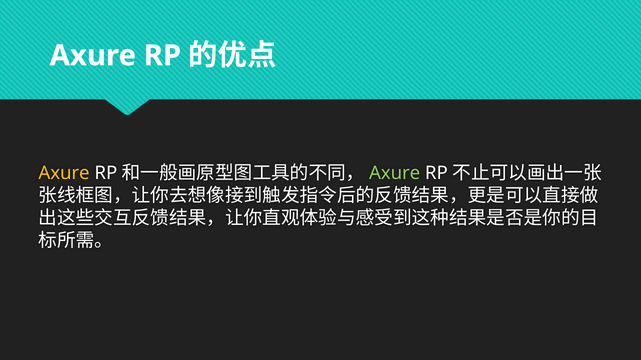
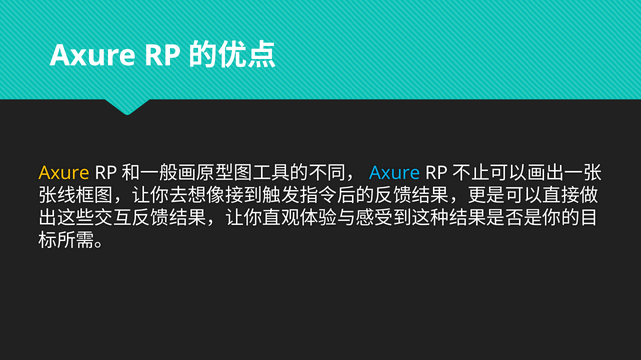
Axure colour: light green -> light blue (395, 173)
